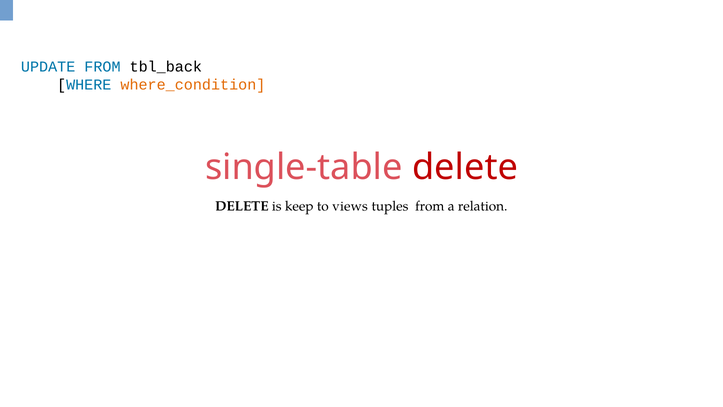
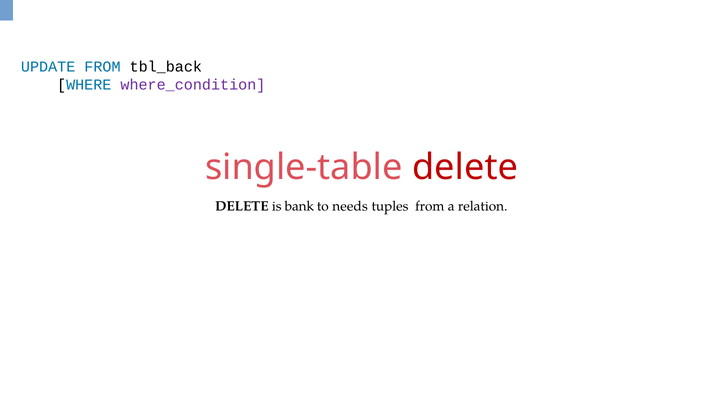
where_condition colour: orange -> purple (193, 85)
keep: keep -> bank (299, 206)
views: views -> needs (350, 206)
